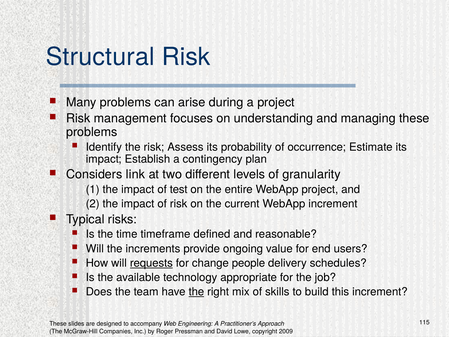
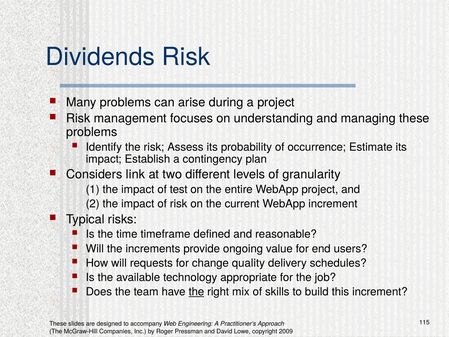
Structural: Structural -> Dividends (100, 57)
requests underline: present -> none (151, 263)
people: people -> quality (248, 263)
